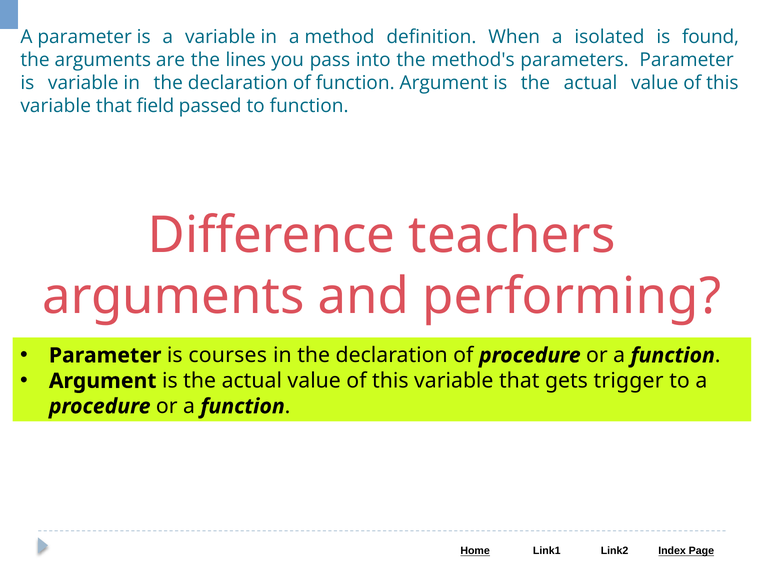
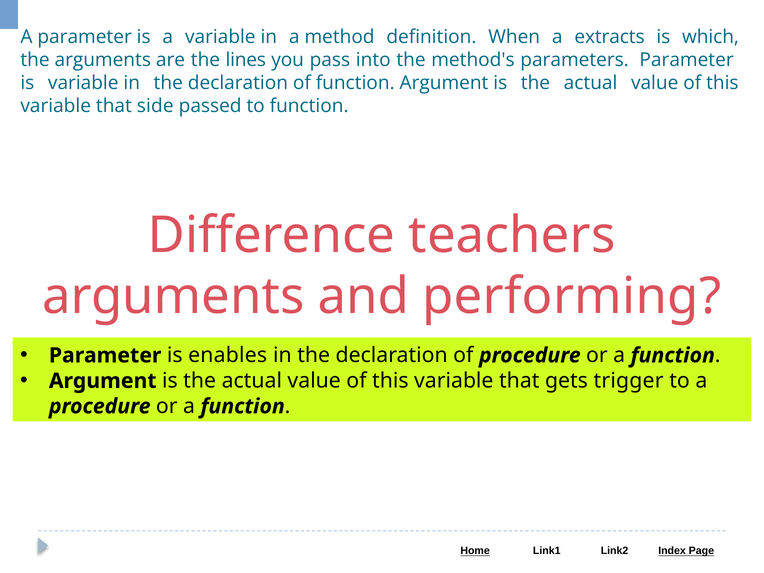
isolated: isolated -> extracts (609, 37)
found: found -> which (710, 37)
field: field -> side (155, 106)
courses: courses -> enables (228, 355)
